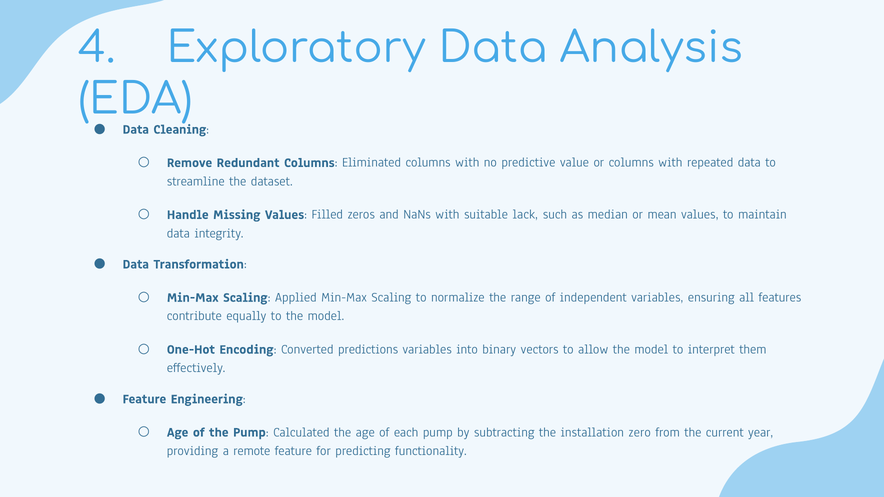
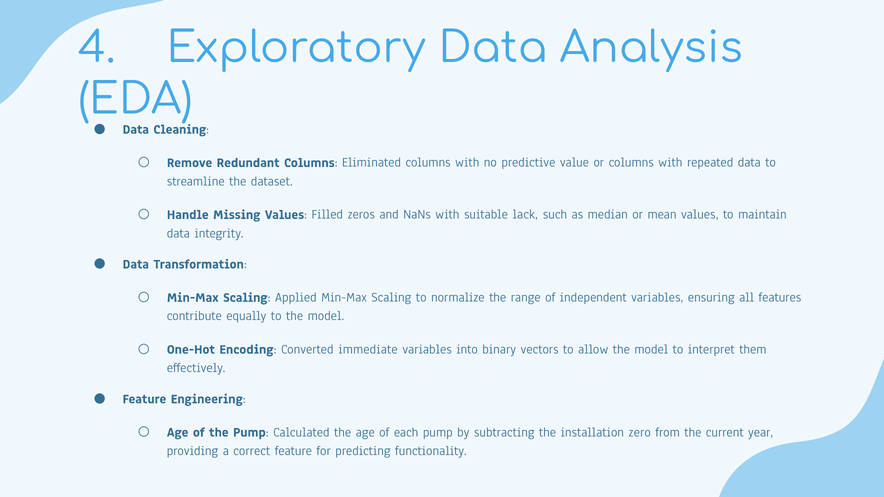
predictions: predictions -> immediate (368, 349)
remote: remote -> correct (252, 451)
